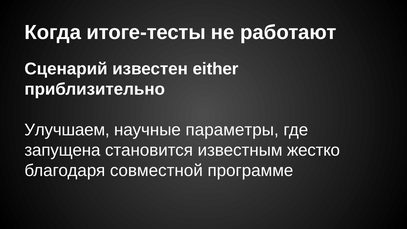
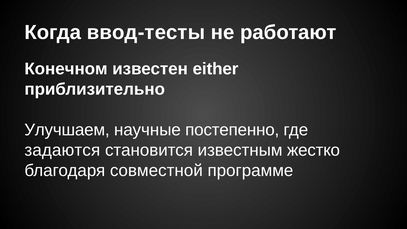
итоге-тесты: итоге-тесты -> ввод-тесты (146, 32)
Сценарий: Сценарий -> Конечном (66, 69)
параметры: параметры -> постепенно (232, 130)
запущена: запущена -> задаются (62, 150)
